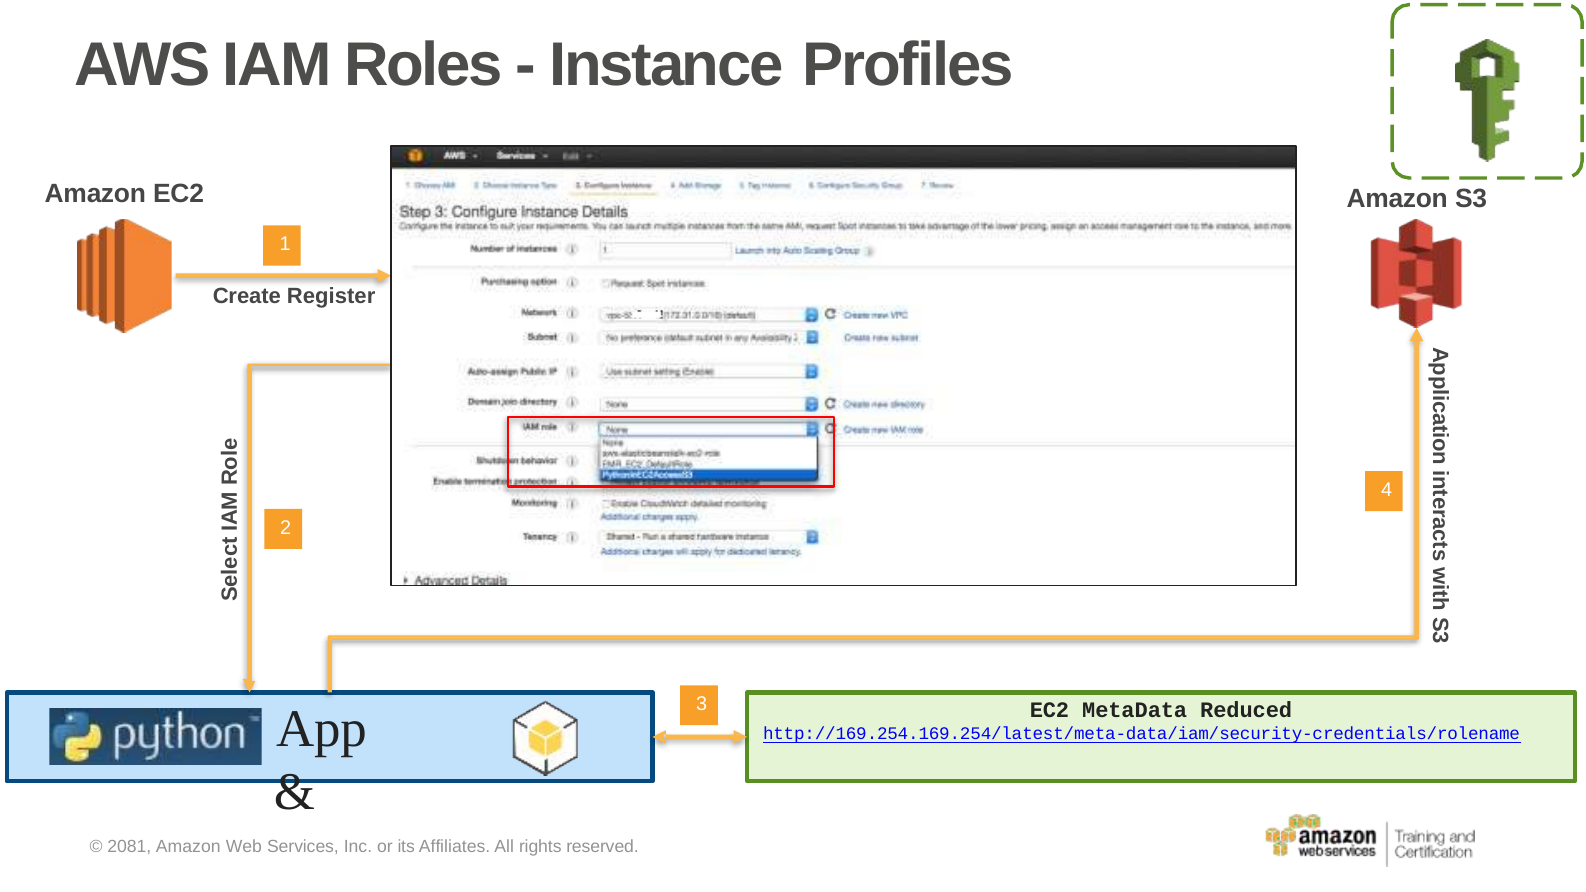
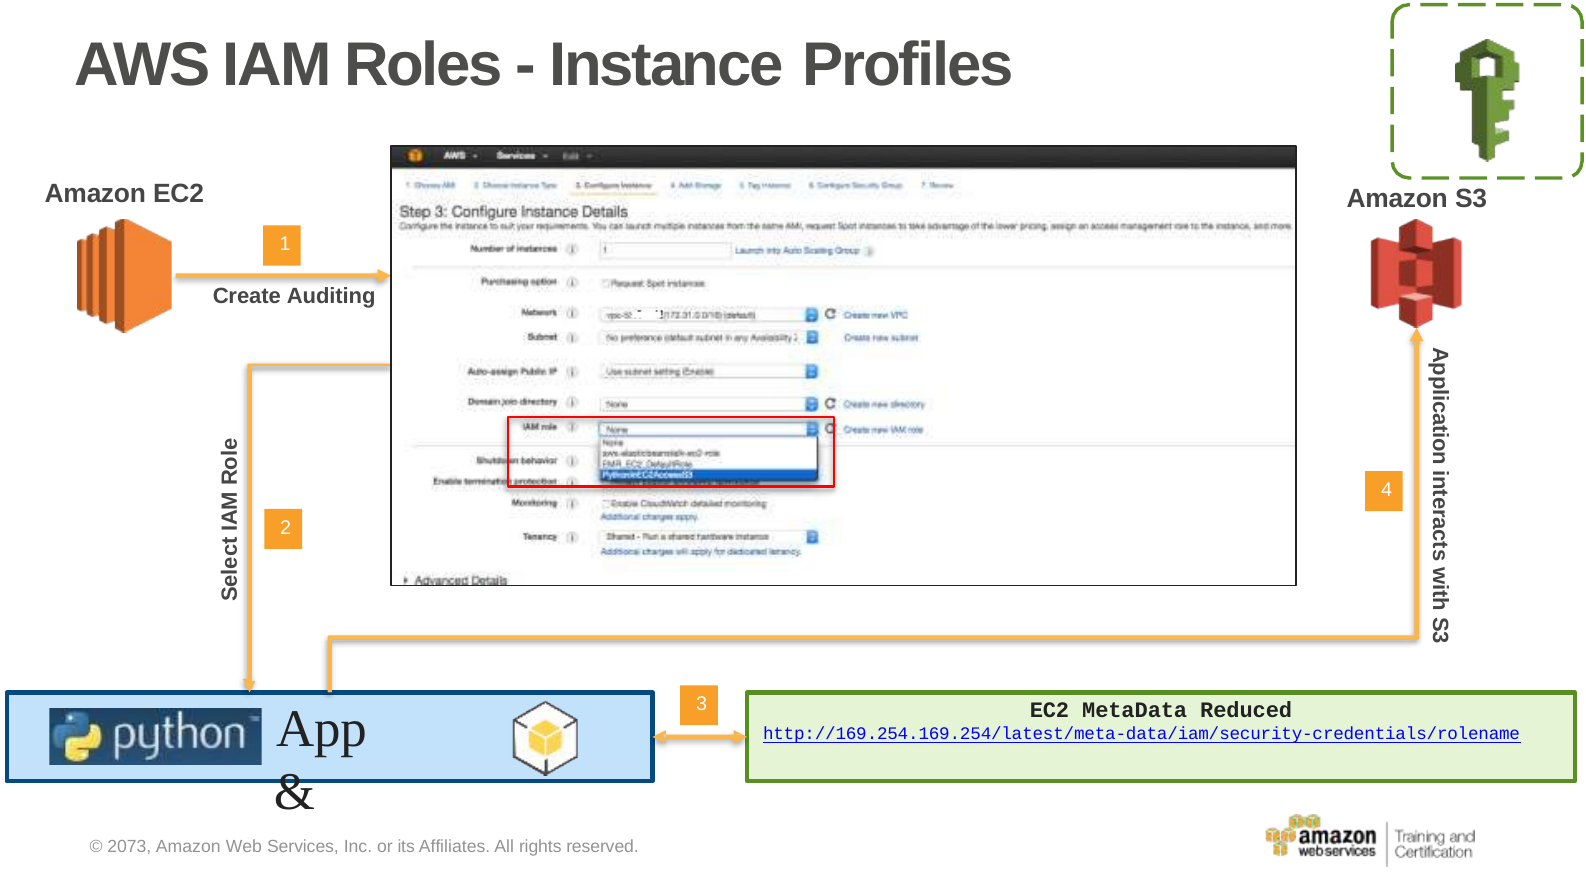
Register: Register -> Auditing (331, 296)
2081: 2081 -> 2073 (129, 847)
